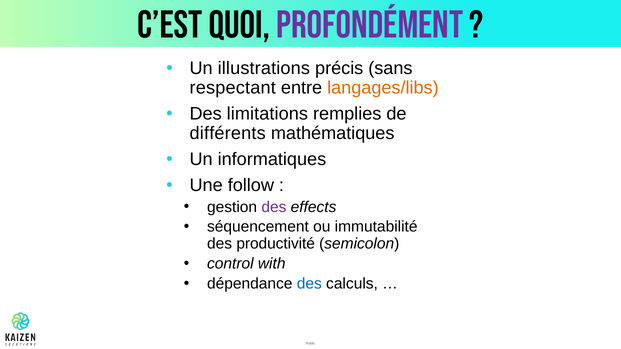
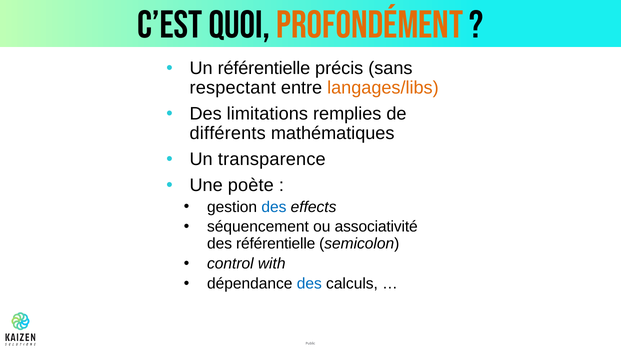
profondément colour: purple -> orange (370, 25)
Un illustrations: illustrations -> référentielle (264, 68)
informatiques: informatiques -> transparence (272, 160)
follow: follow -> poète (251, 186)
des colour: purple -> blue (274, 207)
immutabilité: immutabilité -> associativité (376, 227)
des productivité: productivité -> référentielle (276, 244)
